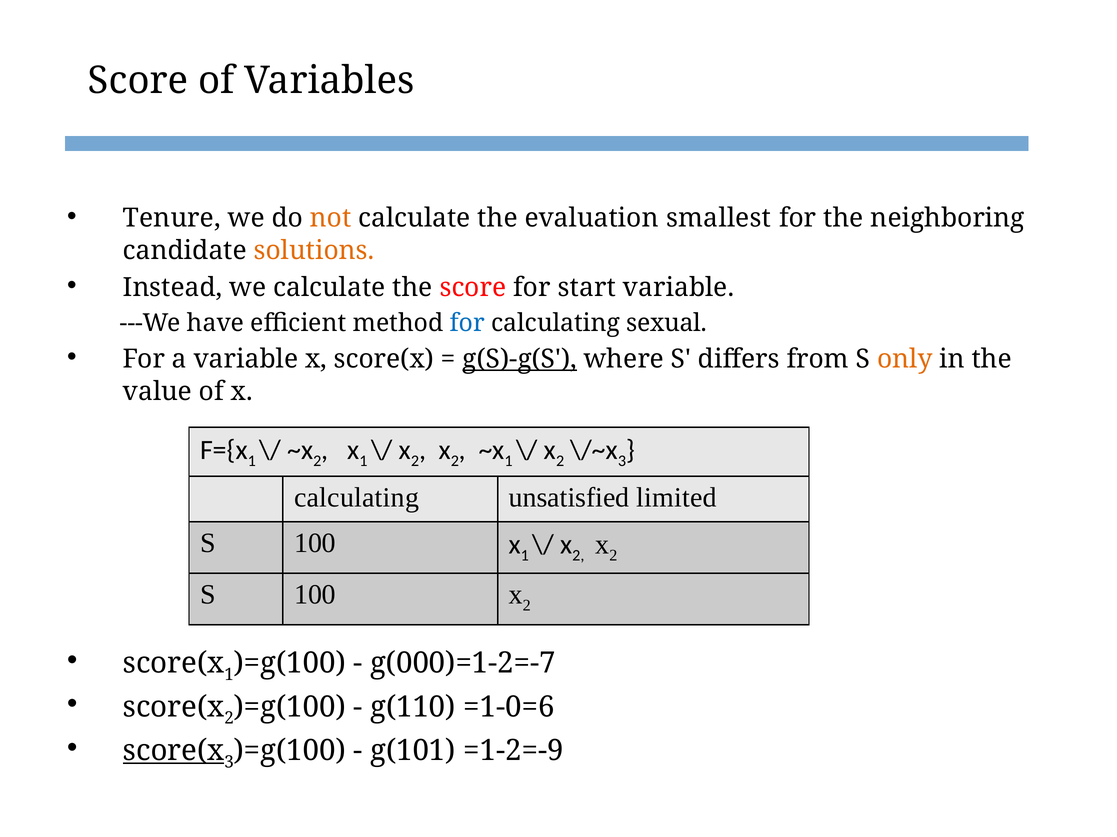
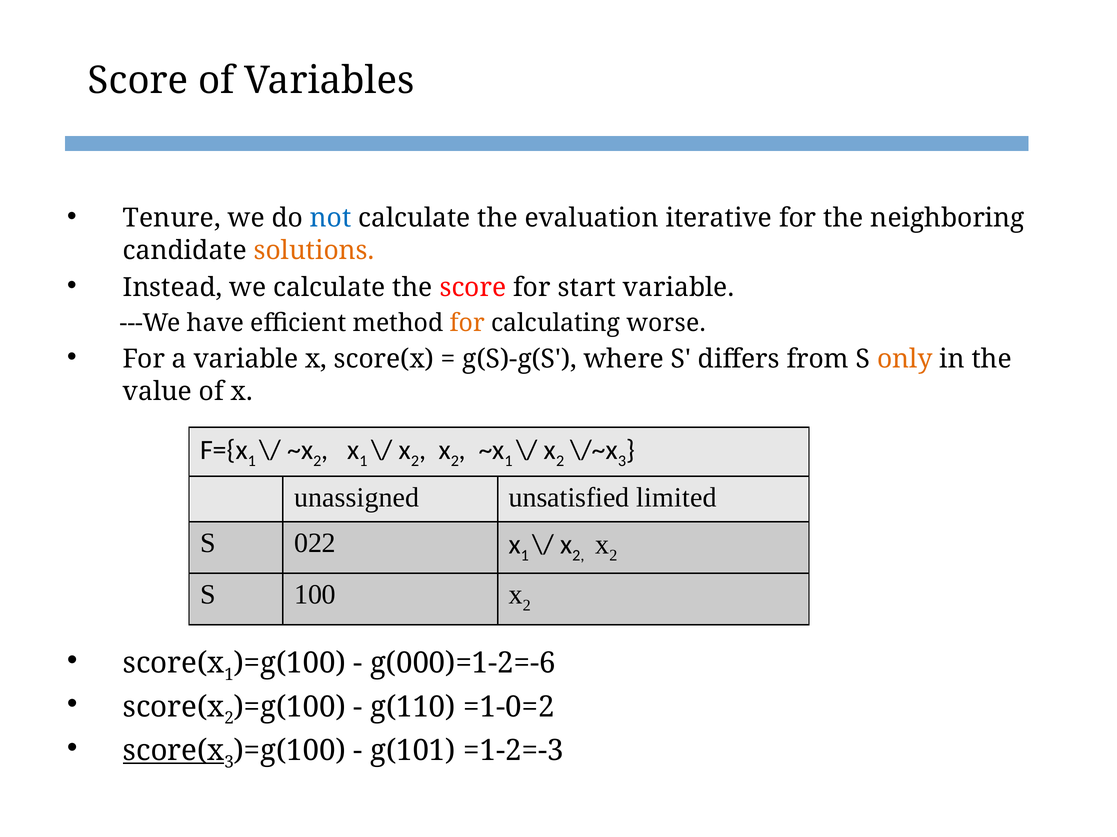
not colour: orange -> blue (331, 218)
smallest: smallest -> iterative (719, 218)
for colour: blue -> orange (467, 323)
sexual: sexual -> worse (666, 323)
g(S)-g(S underline: present -> none (520, 359)
calculating: calculating -> unassigned (357, 498)
100: 100 -> 022 (315, 543)
g(000)=1-2=-7: g(000)=1-2=-7 -> g(000)=1-2=-6 (463, 664)
=1-0=6: =1-0=6 -> =1-0=2 (509, 708)
=1-2=-9: =1-2=-9 -> =1-2=-3 (513, 751)
